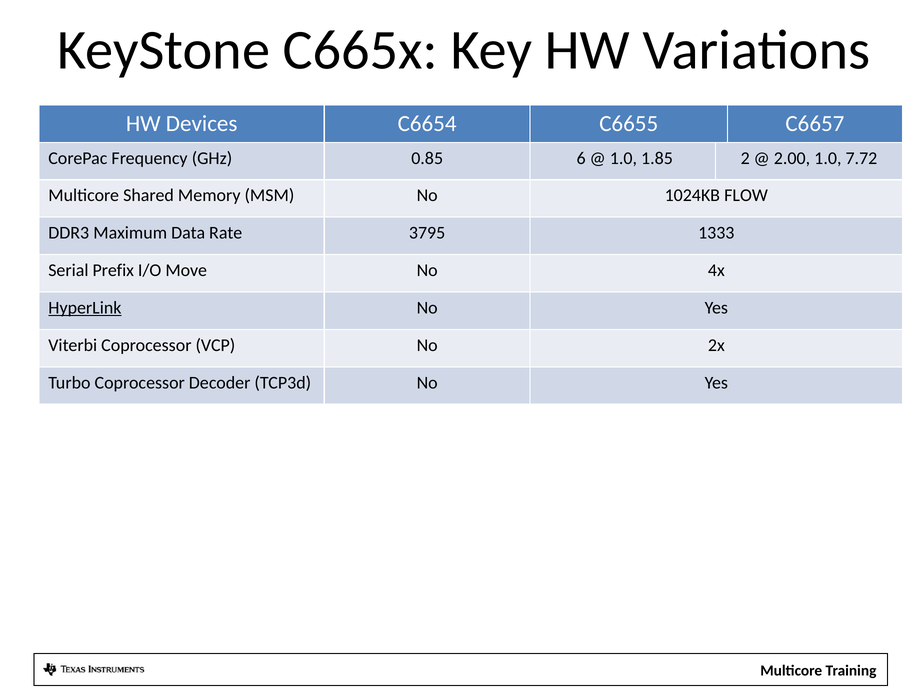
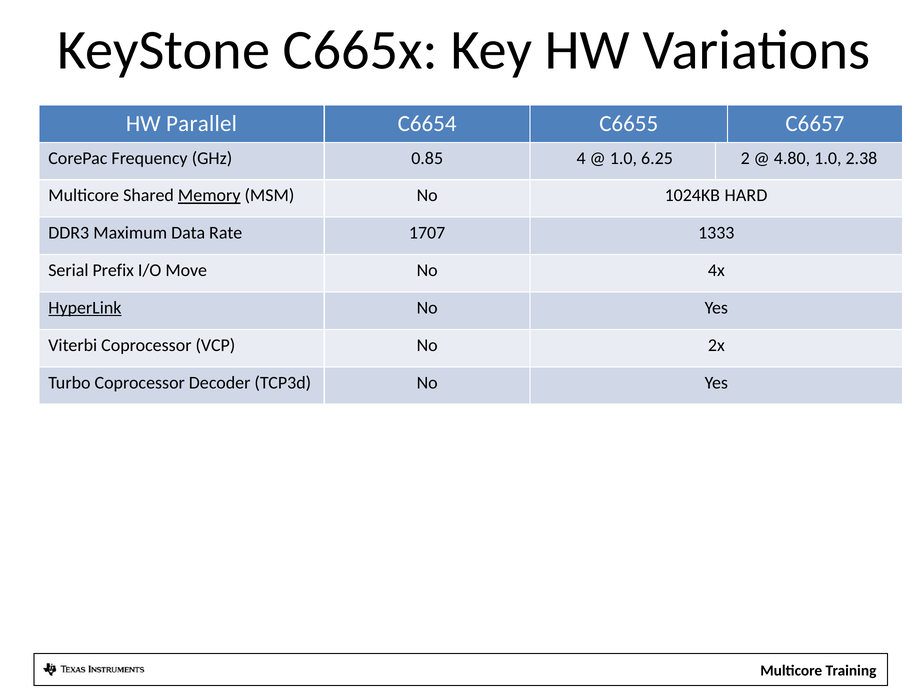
Devices: Devices -> Parallel (202, 124)
6: 6 -> 4 (581, 158)
1.85: 1.85 -> 6.25 (657, 158)
2.00: 2.00 -> 4.80 (792, 158)
7.72: 7.72 -> 2.38 (861, 158)
Memory underline: none -> present (209, 195)
FLOW: FLOW -> HARD (746, 195)
3795: 3795 -> 1707 (427, 233)
